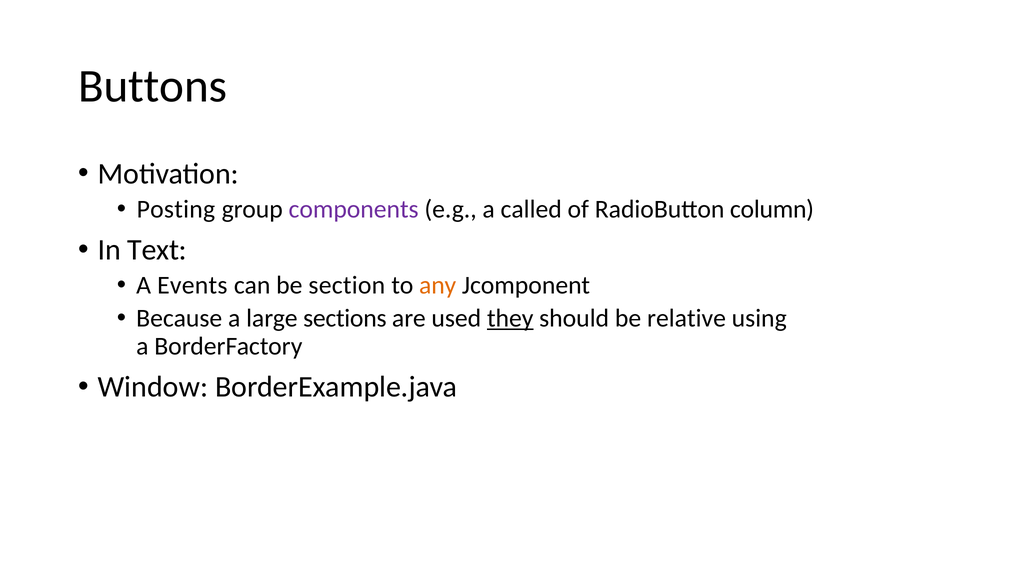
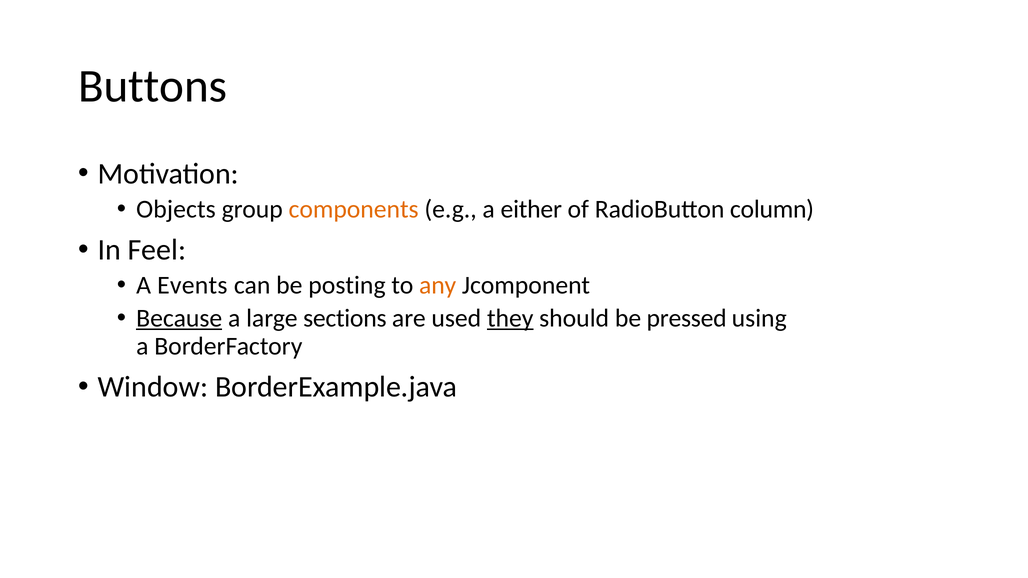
Posting: Posting -> Objects (176, 209)
components colour: purple -> orange (354, 209)
called: called -> either (531, 209)
Text: Text -> Feel (157, 250)
section: section -> posting (347, 285)
Because underline: none -> present (179, 319)
relative: relative -> pressed (687, 319)
